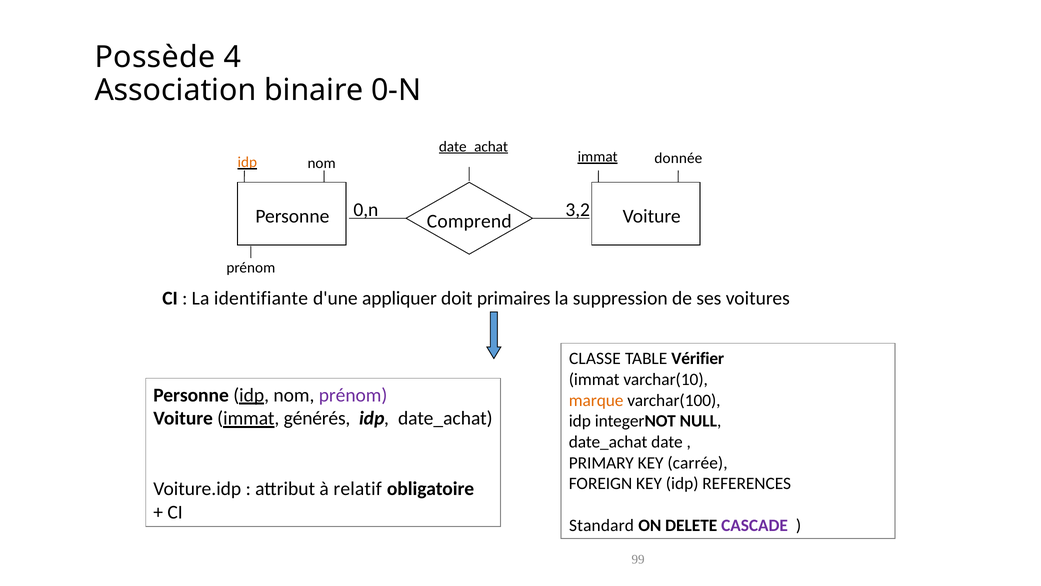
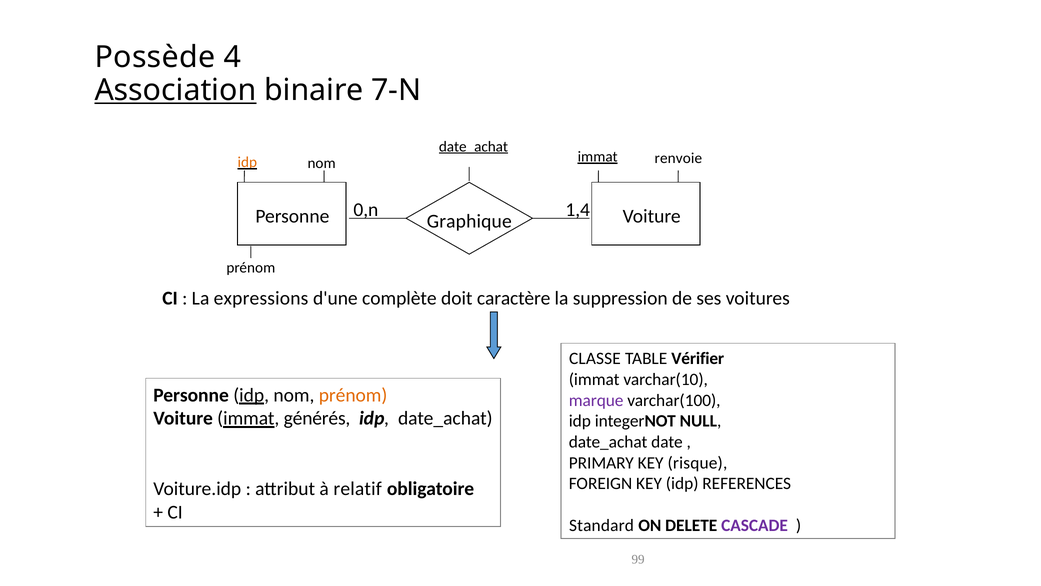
Association underline: none -> present (175, 90)
0-N: 0-N -> 7-N (396, 90)
donnée: donnée -> renvoie (678, 158)
3,2: 3,2 -> 1,4 (578, 210)
Comprend: Comprend -> Graphique (469, 221)
identifiante: identifiante -> expressions (261, 298)
appliquer: appliquer -> complète (399, 298)
primaires: primaires -> caractère (514, 298)
prénom colour: purple -> orange (353, 395)
marque colour: orange -> purple (596, 400)
carrée: carrée -> risque (697, 463)
